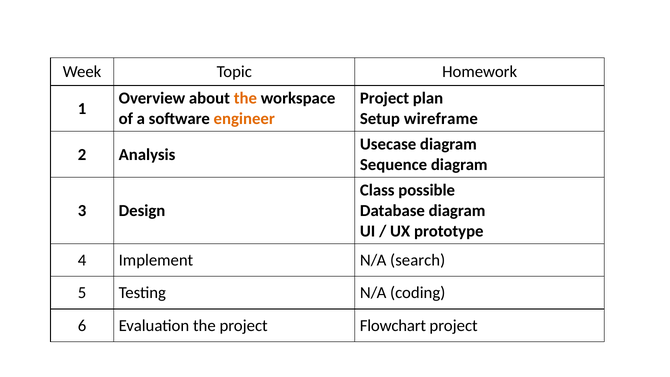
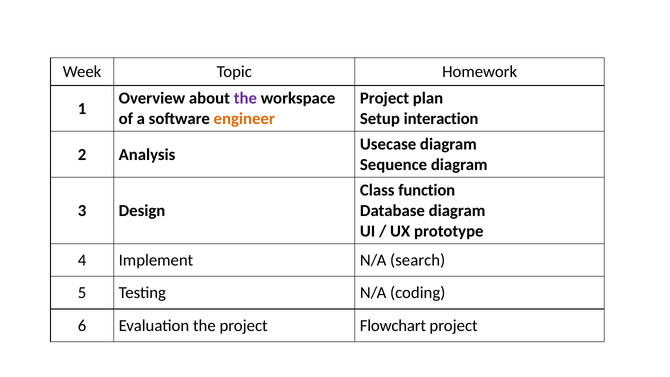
the colour: orange -> purple (245, 98)
wireframe: wireframe -> interaction (441, 119)
possible: possible -> function (427, 190)
